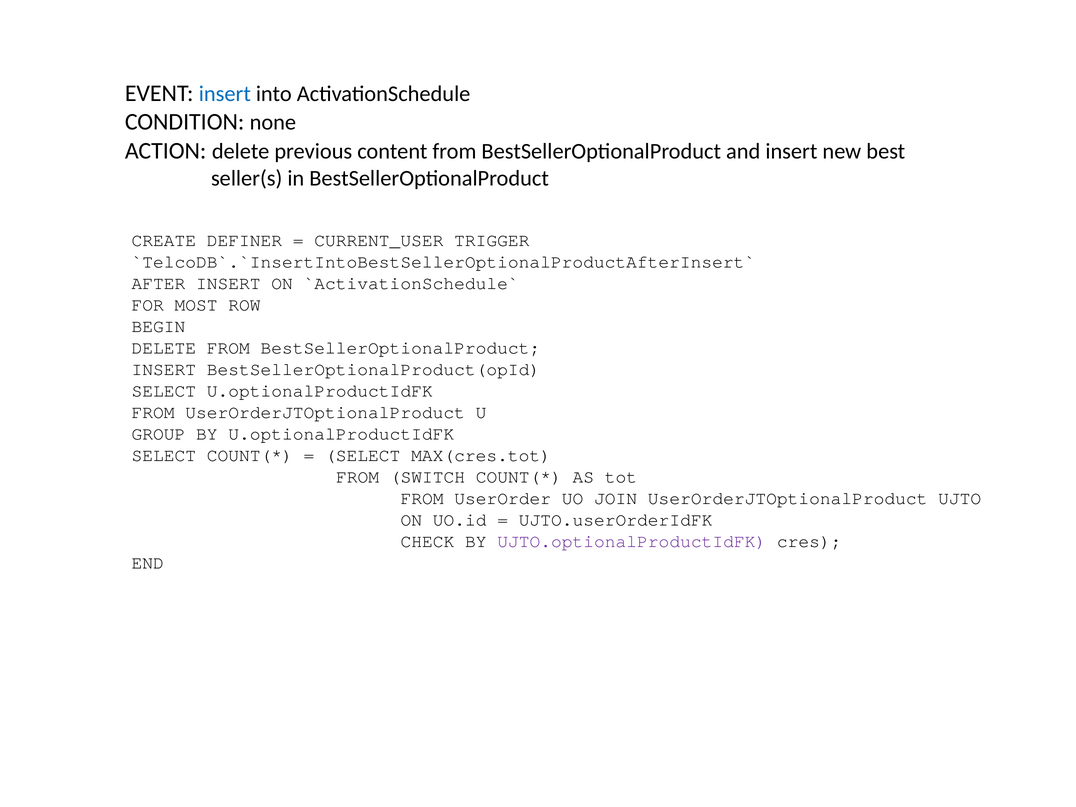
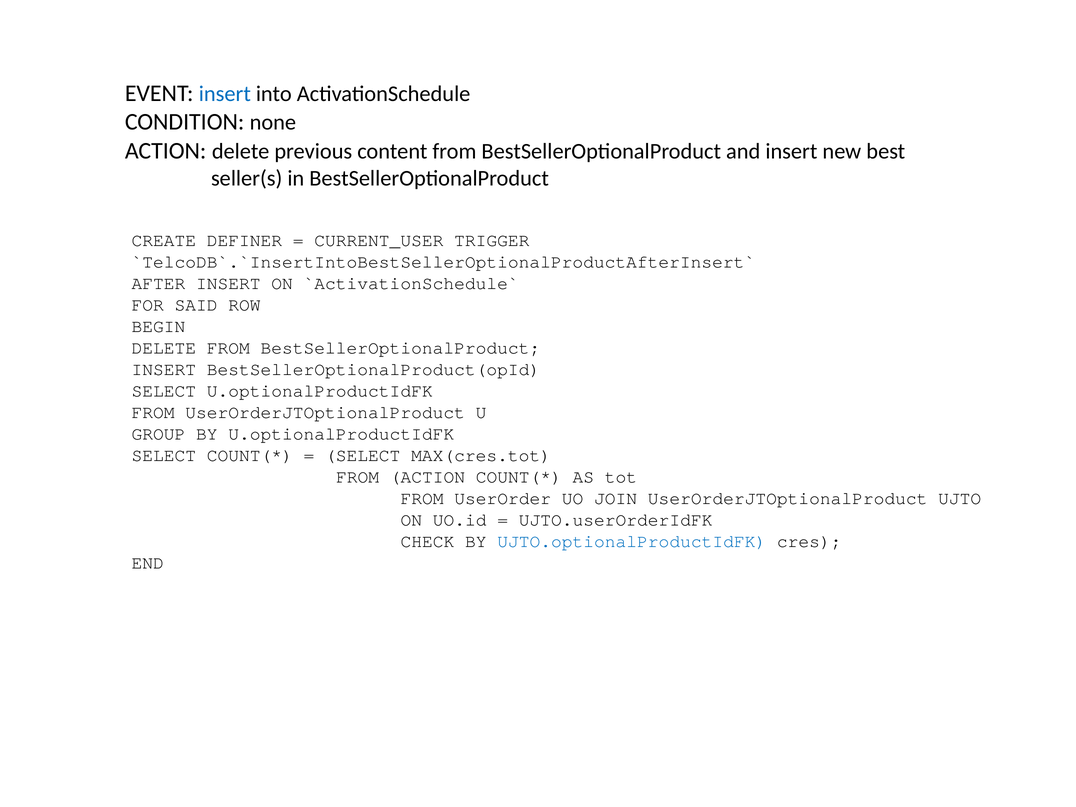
MOST: MOST -> SAID (196, 305)
FROM SWITCH: SWITCH -> ACTION (427, 477)
UJTO.optionalProductIdFK colour: purple -> blue (632, 541)
